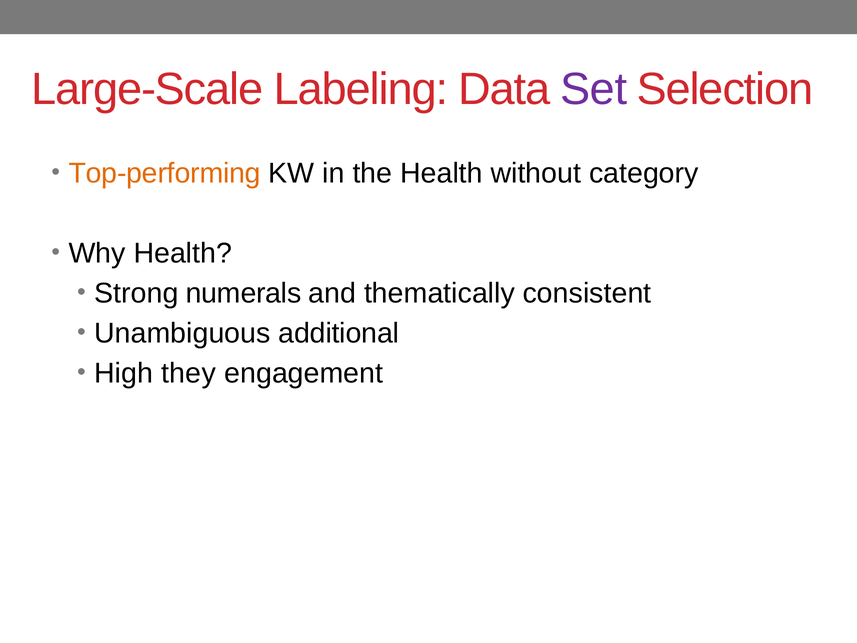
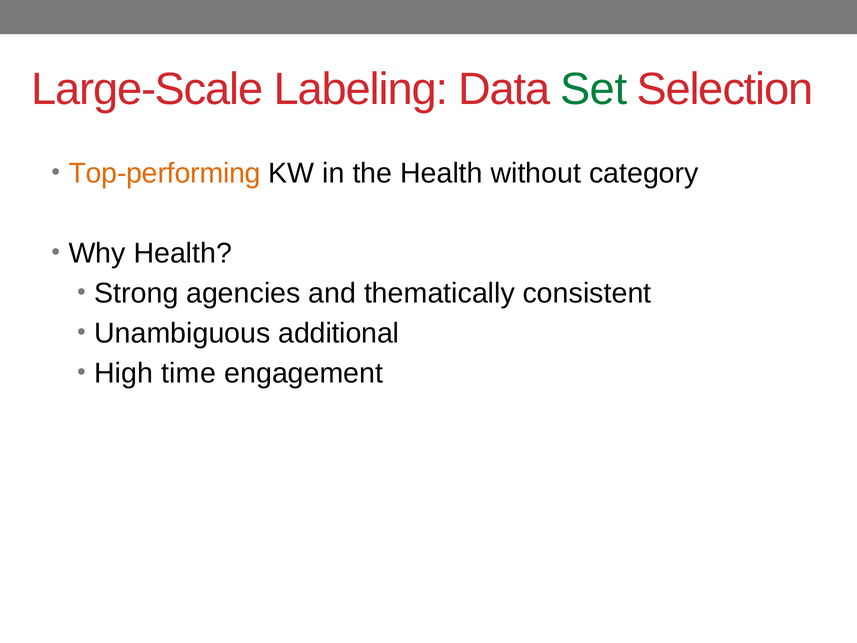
Set colour: purple -> green (594, 89)
numerals: numerals -> agencies (243, 293)
they: they -> time (189, 373)
